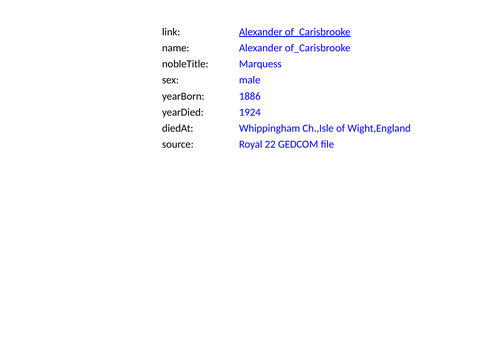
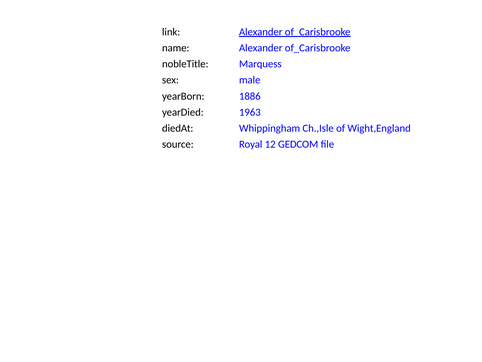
1924: 1924 -> 1963 (250, 112)
22: 22 -> 12 (270, 144)
